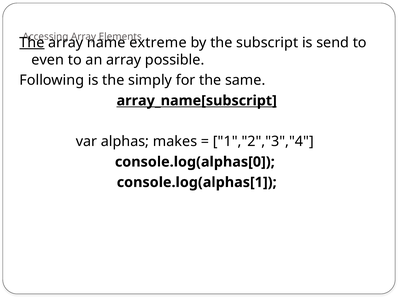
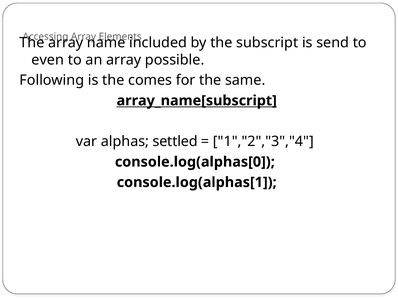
The underline: present -> none (32, 43)
extreme: extreme -> included (158, 43)
simply: simply -> comes (150, 80)
makes: makes -> settled (175, 142)
